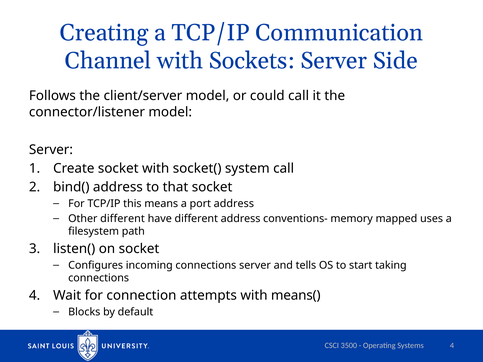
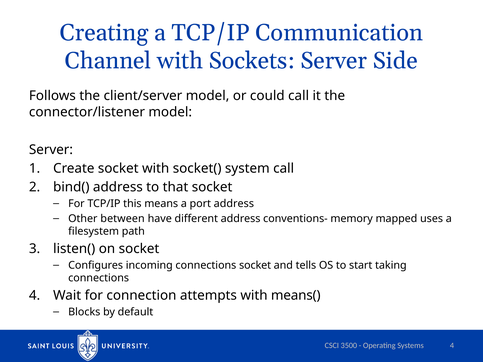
Other different: different -> between (123, 219)
connections server: server -> socket (255, 265)
